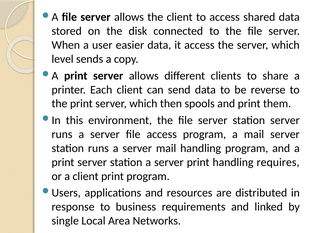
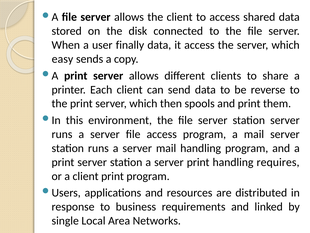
easier: easier -> finally (130, 45)
level: level -> easy (62, 59)
